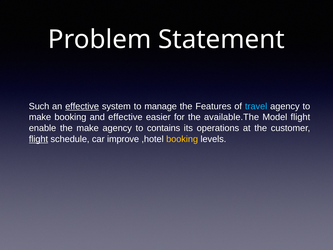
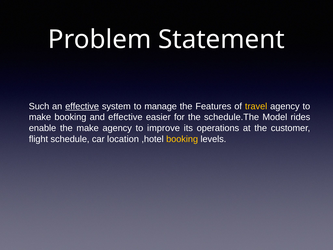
travel colour: light blue -> yellow (256, 106)
available.The: available.The -> schedule.The (232, 117)
Model flight: flight -> rides (300, 117)
contains: contains -> improve (163, 128)
flight underline: present -> none (38, 139)
improve: improve -> location (123, 139)
